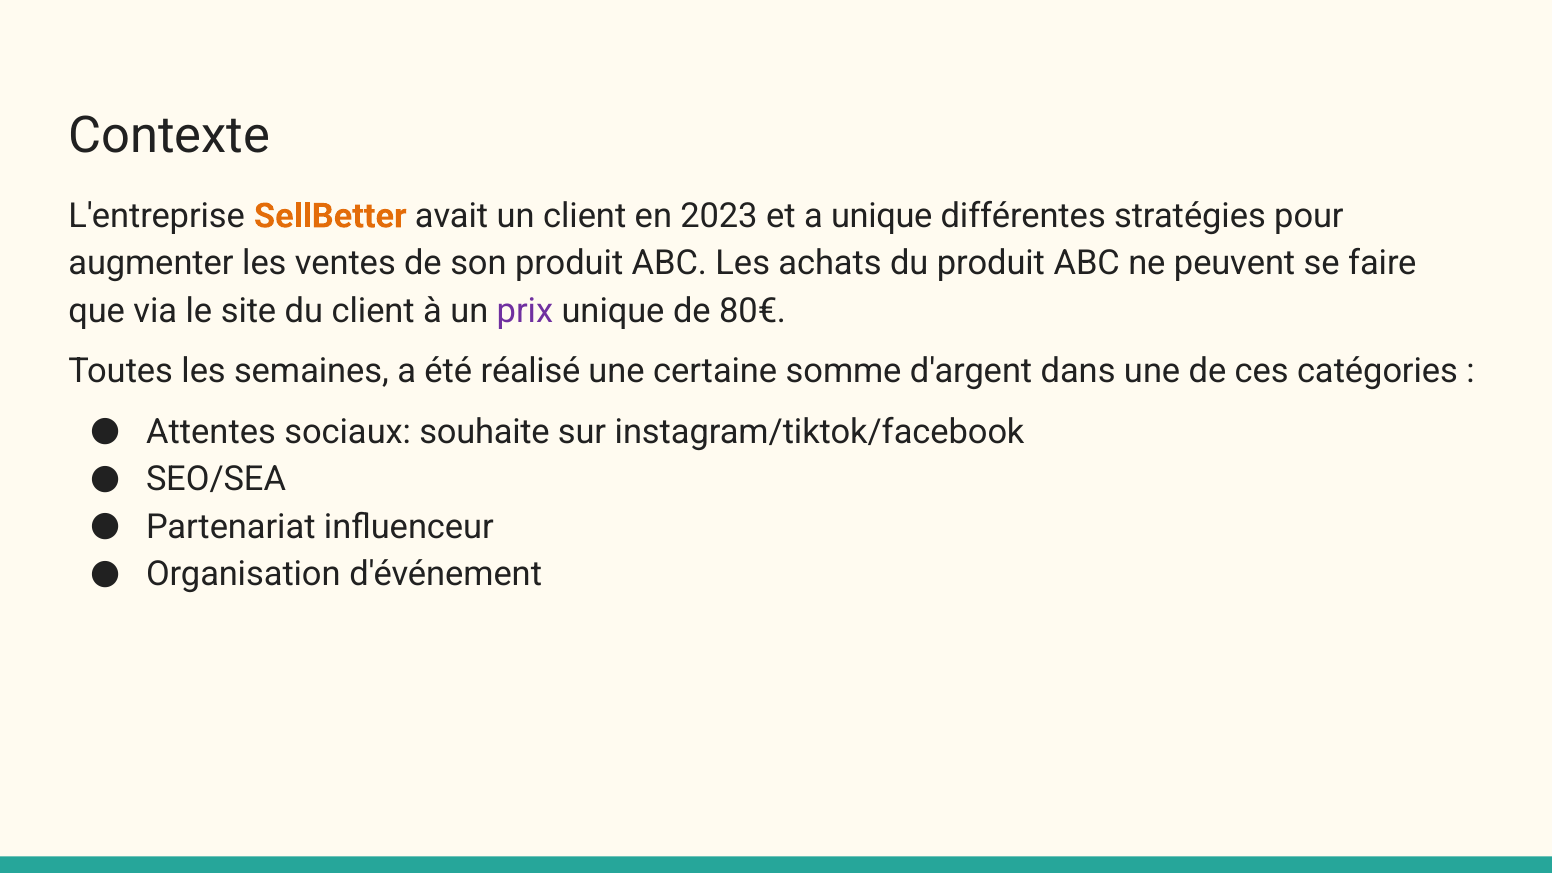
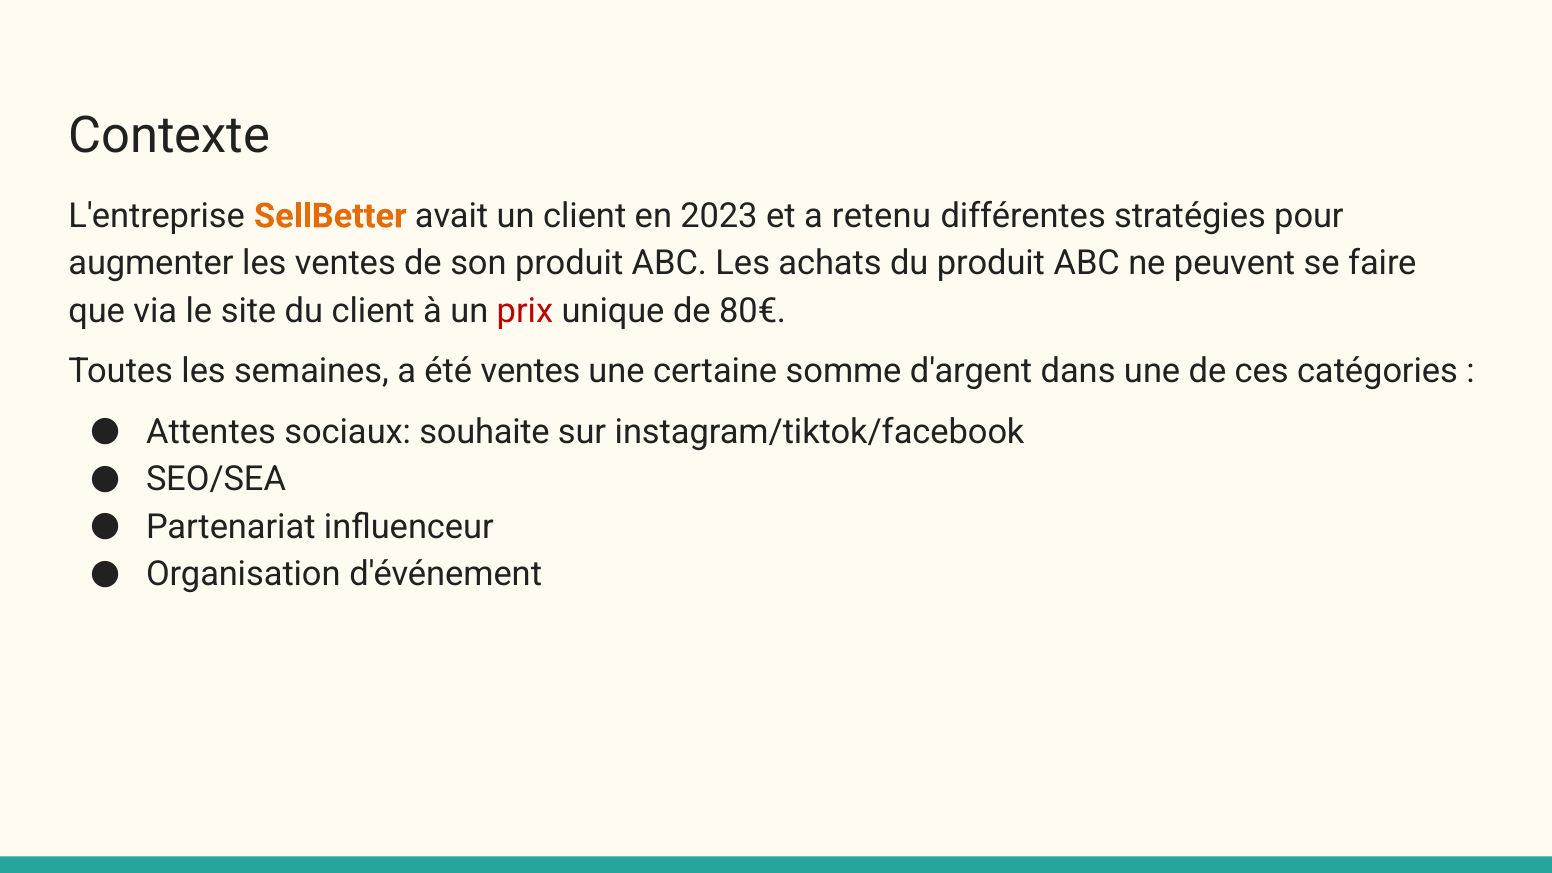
a unique: unique -> retenu (881, 216)
prix colour: purple -> red (525, 311)
été réalisé: réalisé -> ventes (531, 371)
